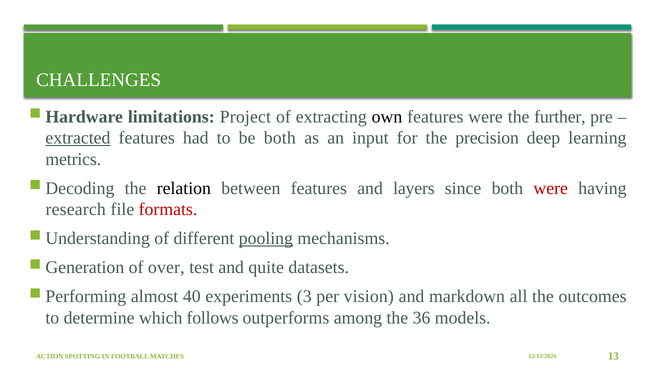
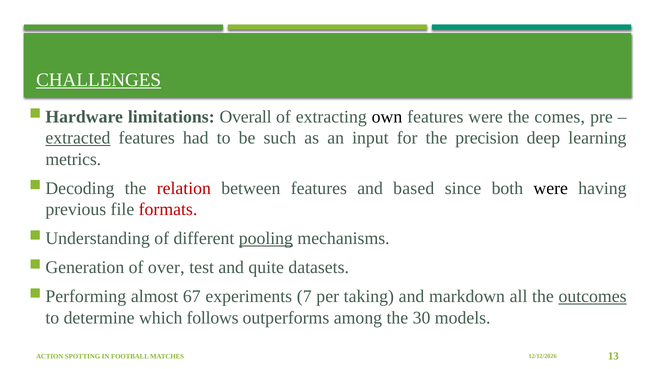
CHALLENGES underline: none -> present (99, 80)
Project: Project -> Overall (246, 117)
further: further -> comes (560, 117)
be both: both -> such (280, 138)
relation colour: black -> red (184, 188)
layers: layers -> based (414, 188)
were colour: red -> black (551, 188)
research: research -> previous (76, 209)
40: 40 -> 67 (192, 296)
3: 3 -> 7 (304, 296)
vision: vision -> taking (369, 296)
outcomes underline: none -> present (593, 296)
36: 36 -> 30 (422, 317)
